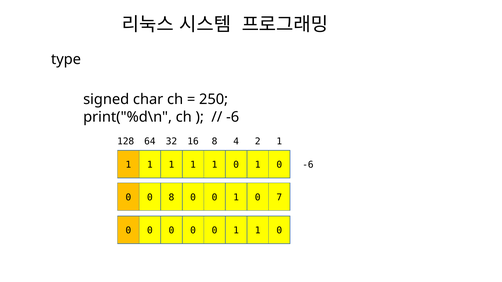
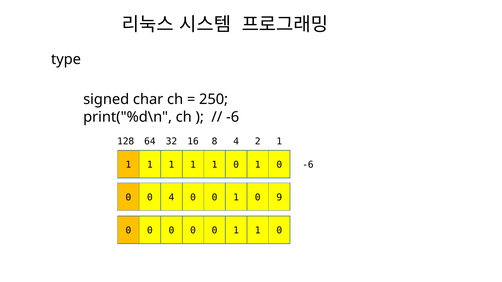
0 8: 8 -> 4 (171, 198)
7: 7 -> 9 (279, 198)
